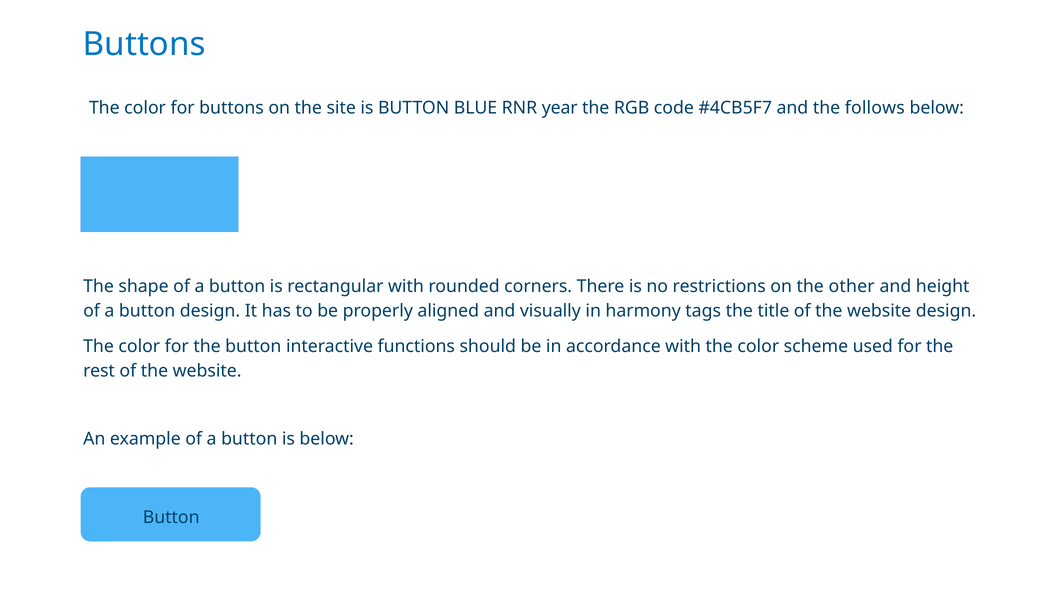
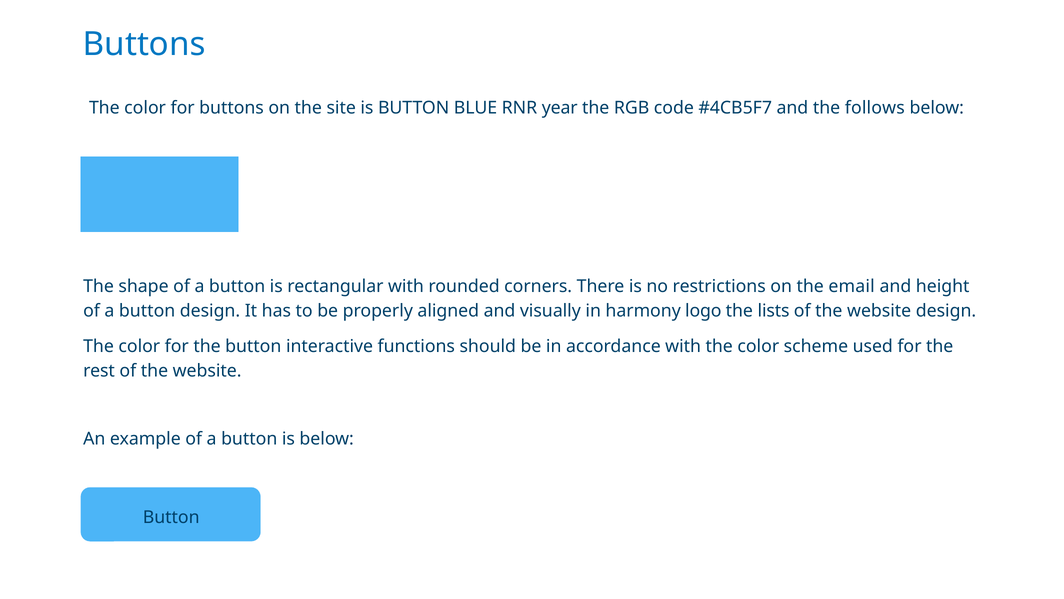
other: other -> email (852, 286)
tags: tags -> logo (703, 311)
title: title -> lists (774, 311)
